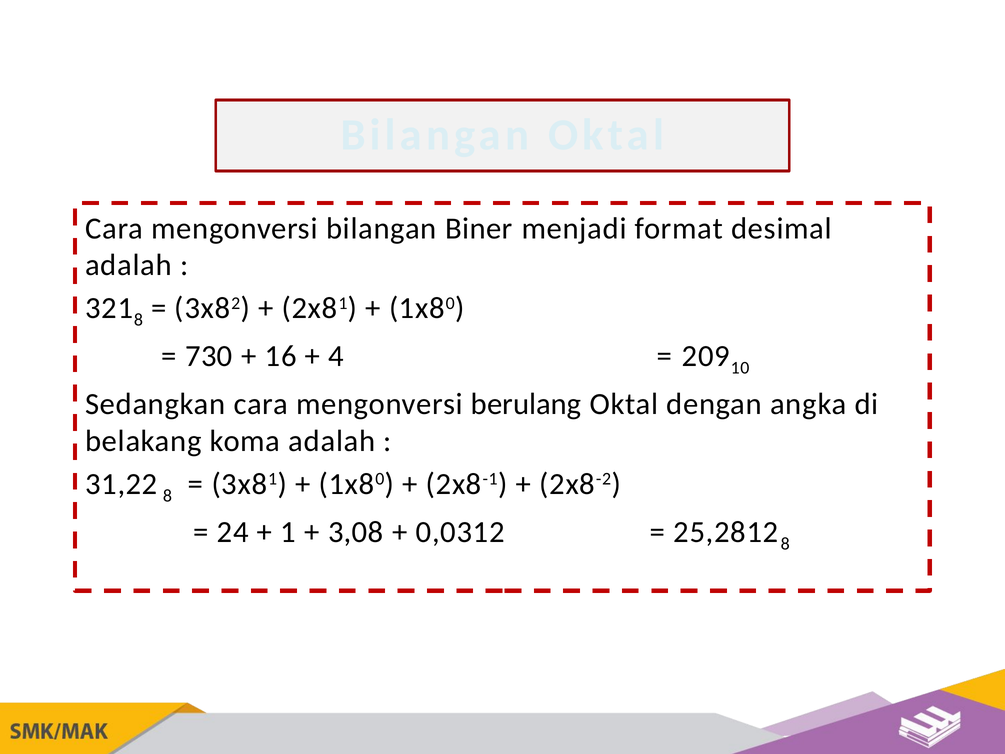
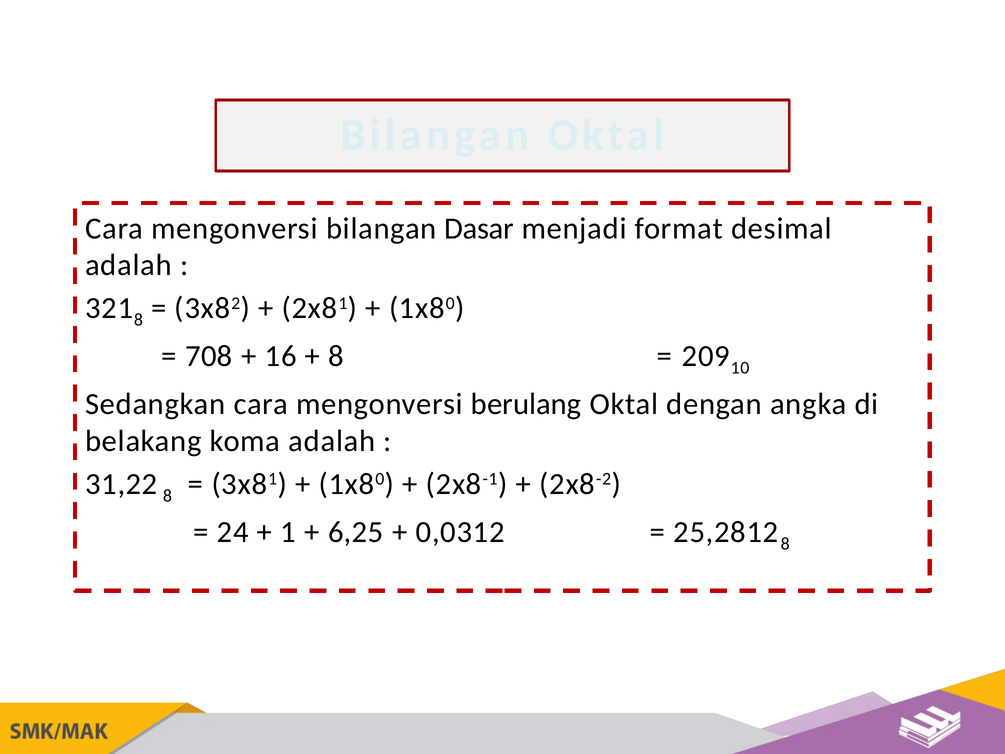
Biner: Biner -> Dasar (479, 228)
730: 730 -> 708 (209, 356)
4: 4 -> 8 (336, 356)
3,08: 3,08 -> 6,25 (356, 532)
